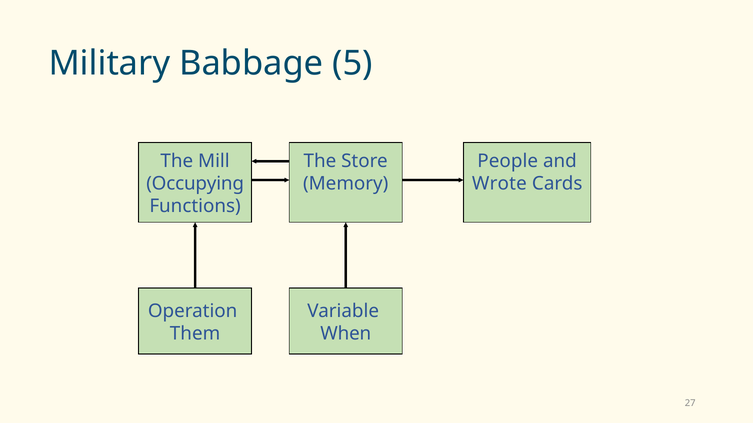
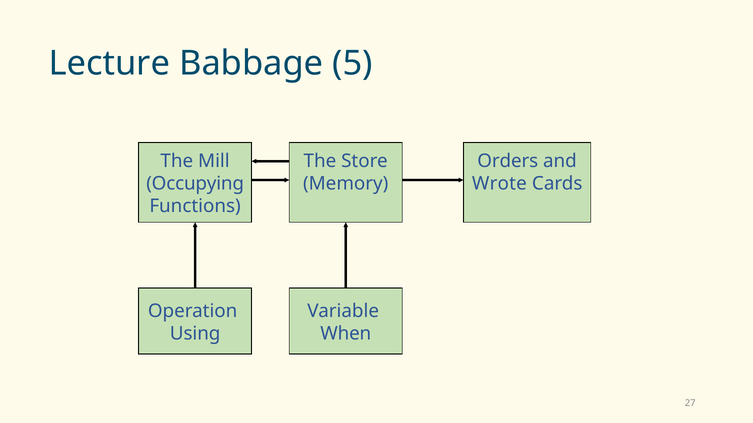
Military: Military -> Lecture (109, 63)
People: People -> Orders (508, 161)
Them: Them -> Using (195, 334)
